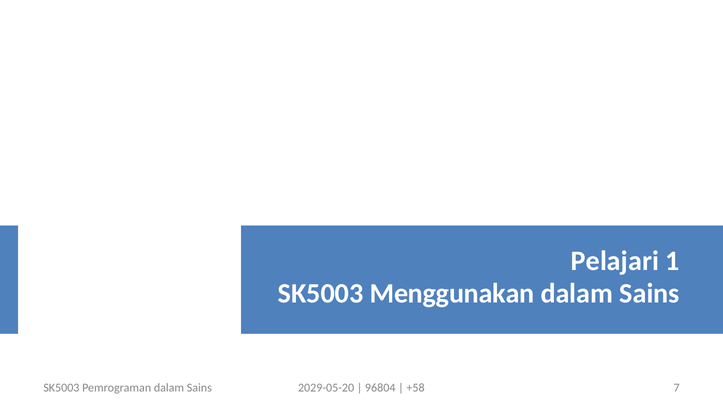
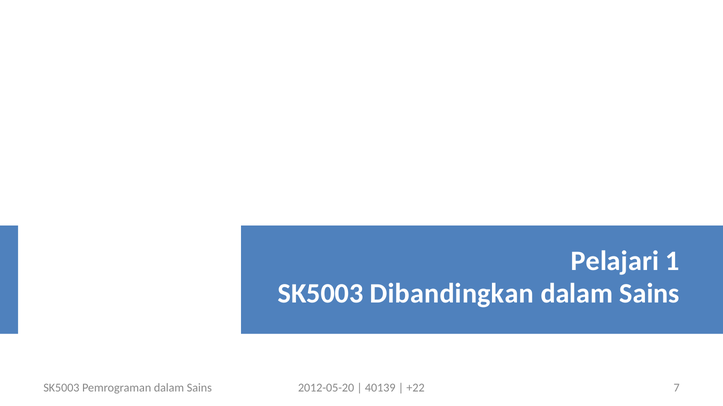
Menggunakan: Menggunakan -> Dibandingkan (452, 294)
2029-05-20: 2029-05-20 -> 2012-05-20 (326, 389)
96804: 96804 -> 40139 (380, 389)
+58: +58 -> +22 (416, 389)
